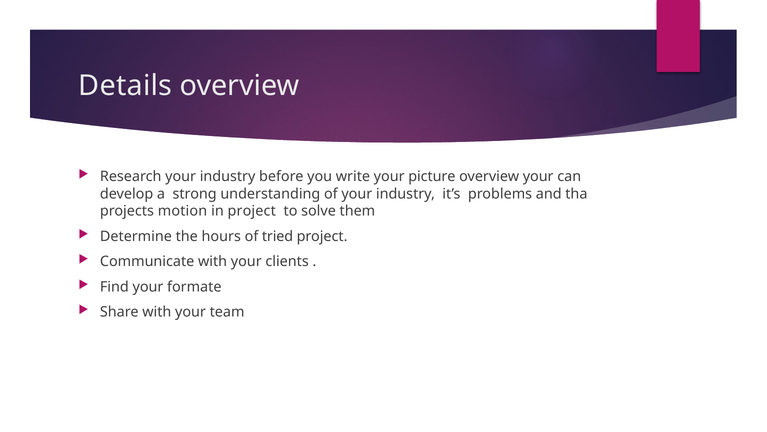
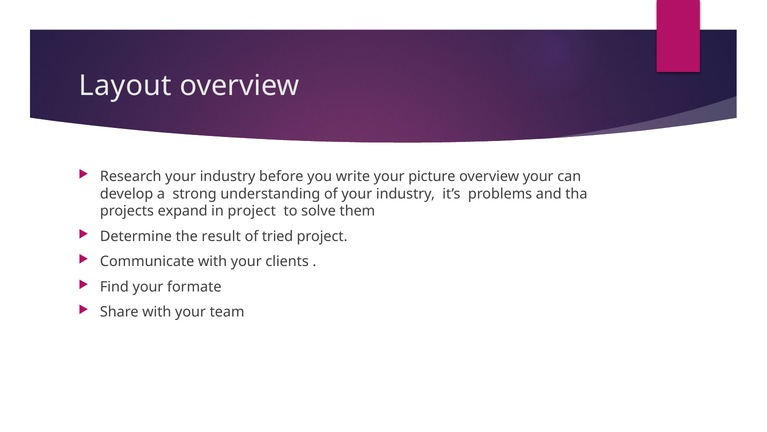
Details: Details -> Layout (125, 85)
motion: motion -> expand (183, 211)
hours: hours -> result (221, 236)
